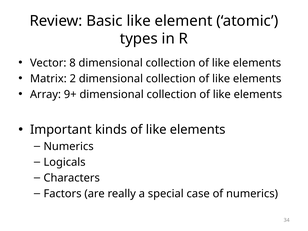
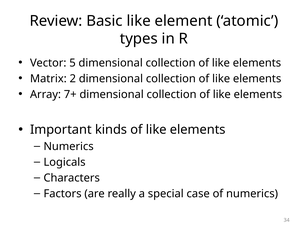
8: 8 -> 5 (73, 63)
9+: 9+ -> 7+ (70, 94)
